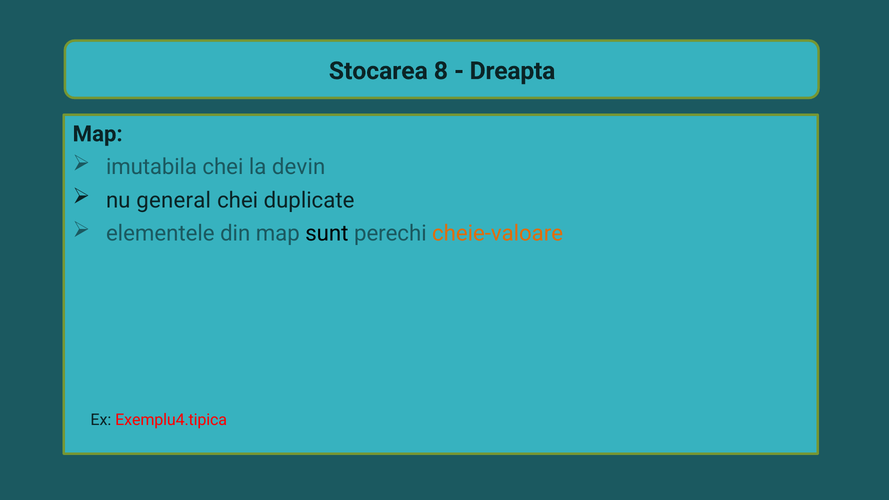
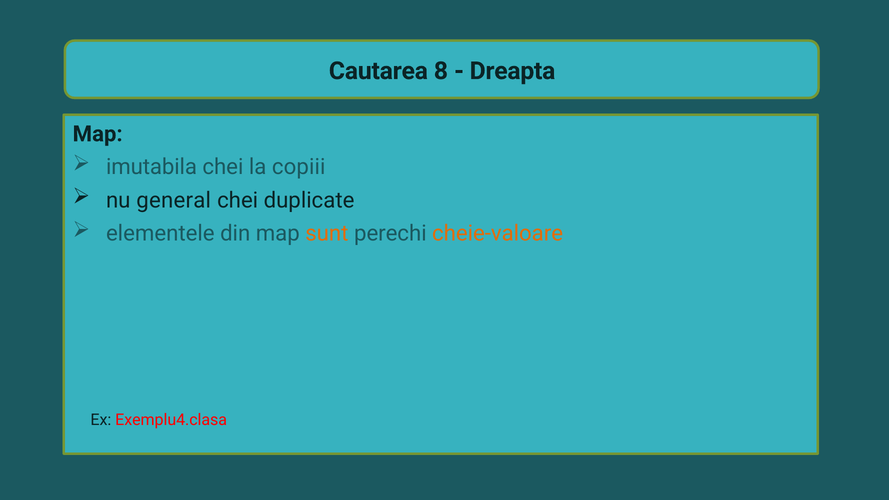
Stocarea: Stocarea -> Cautarea (378, 71)
devin: devin -> copiii (299, 167)
sunt colour: black -> orange (327, 233)
Exemplu4.tipica: Exemplu4.tipica -> Exemplu4.clasa (171, 420)
